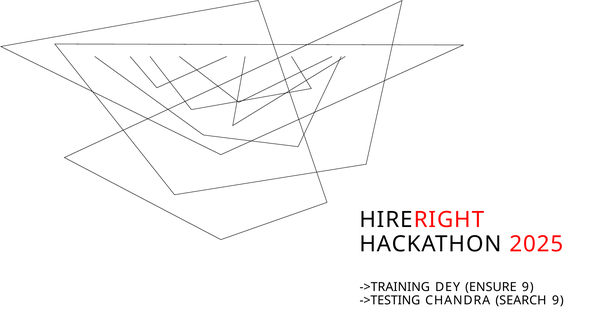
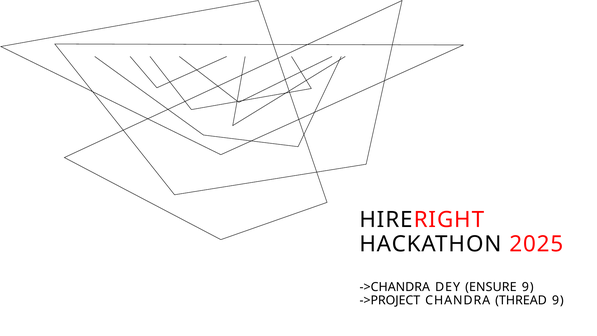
->TRAINING: ->TRAINING -> ->CHANDRA (395, 287)
->TESTING: ->TESTING -> ->PROJECT (390, 300)
SEARCH: SEARCH -> THREAD (521, 300)
